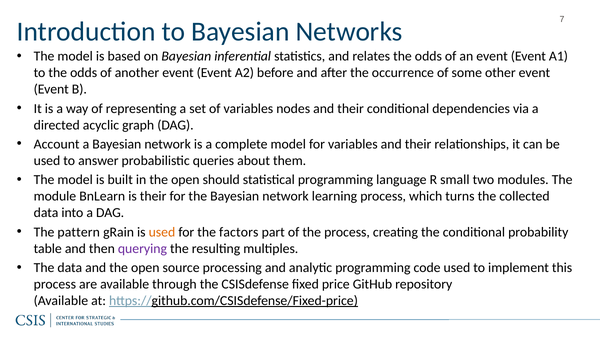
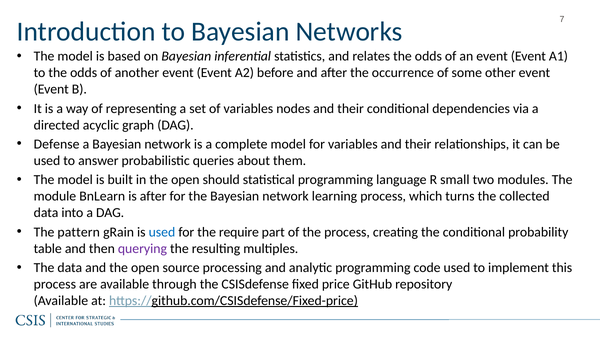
Account: Account -> Defense (57, 144)
is their: their -> after (153, 197)
used colour: orange -> blue (162, 232)
factors: factors -> require (239, 232)
